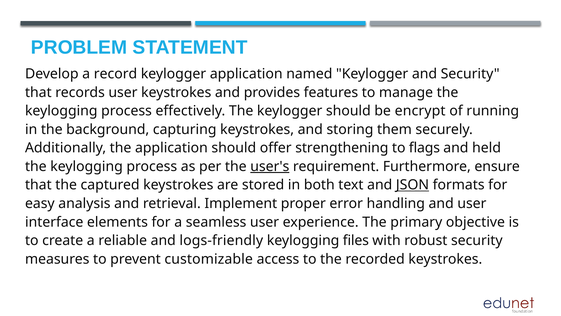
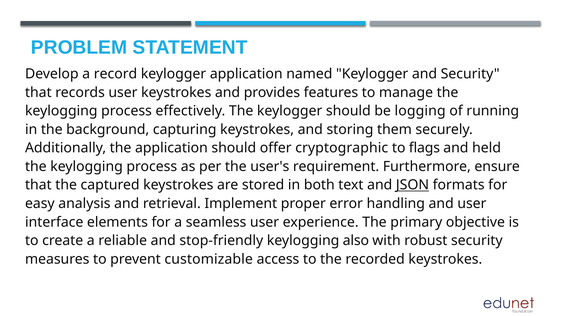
encrypt: encrypt -> logging (420, 111)
strengthening: strengthening -> cryptographic (342, 148)
user's underline: present -> none (270, 166)
logs-friendly: logs-friendly -> stop-friendly (221, 240)
files: files -> also (356, 240)
